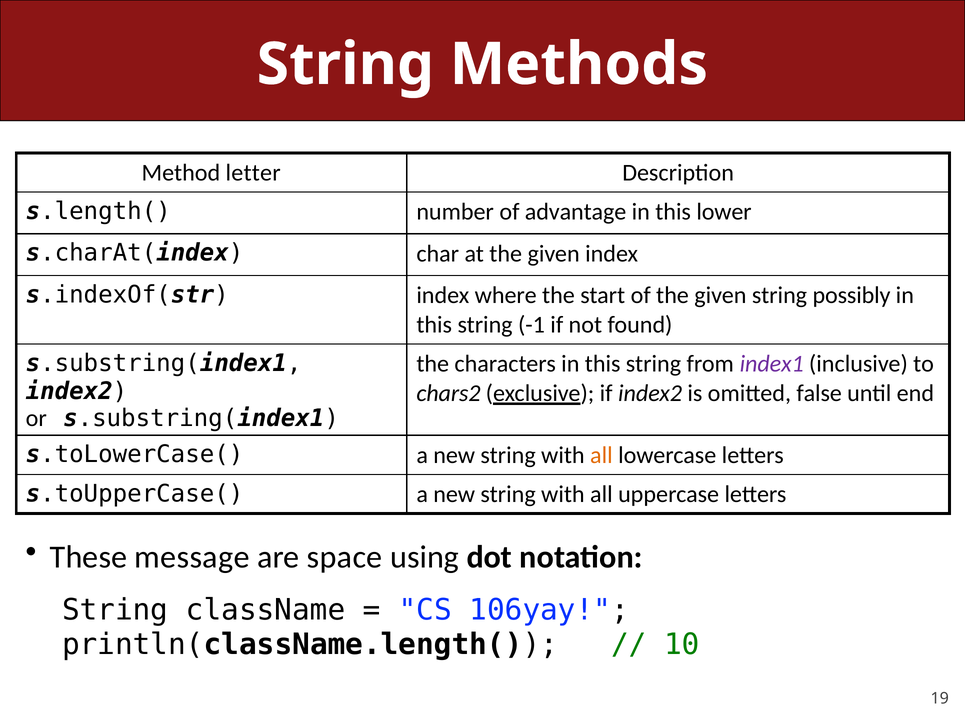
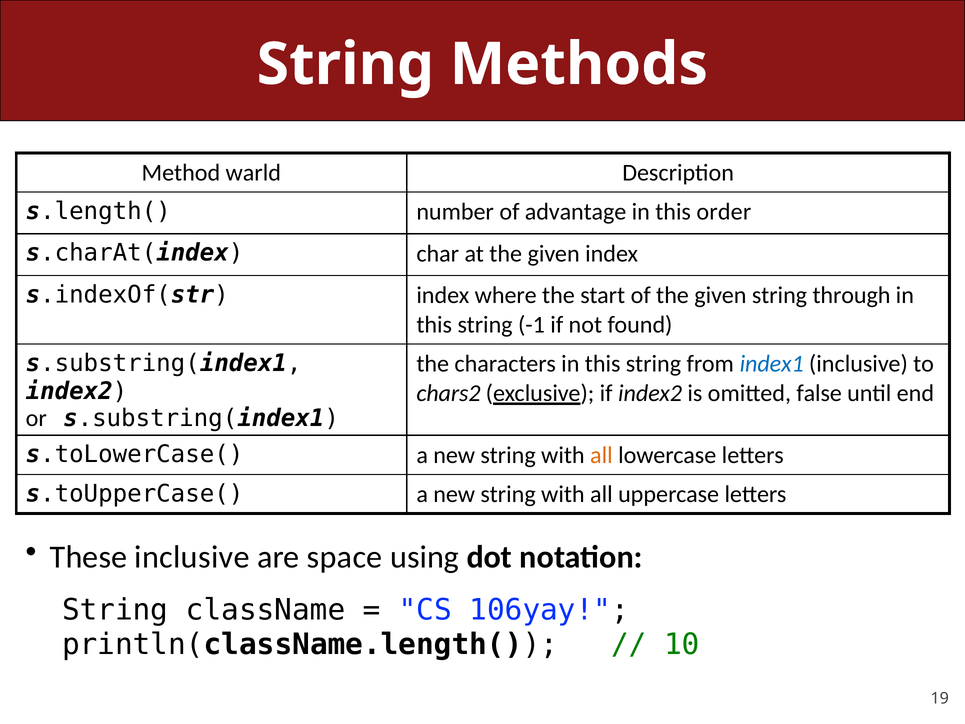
letter: letter -> warld (253, 173)
lower: lower -> order (724, 212)
possibly: possibly -> through (851, 295)
index1 colour: purple -> blue (772, 364)
These message: message -> inclusive (192, 557)
